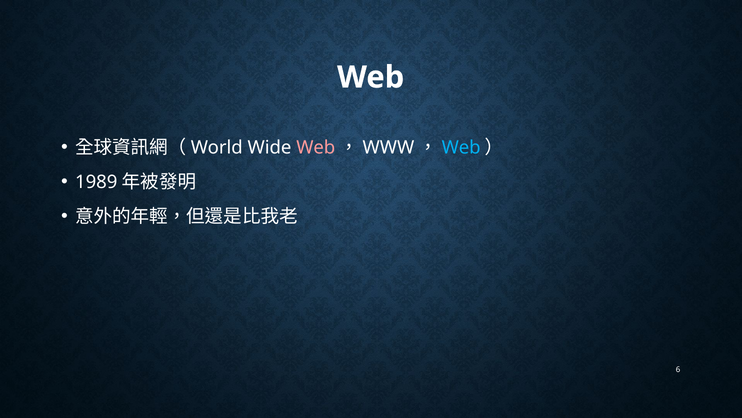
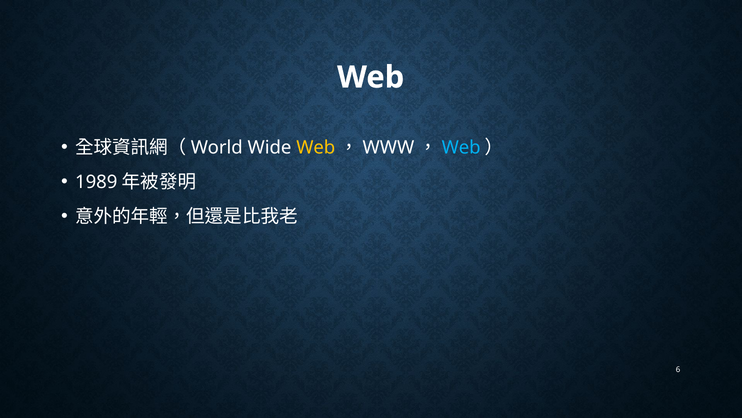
Web colour: pink -> yellow (316, 147)
